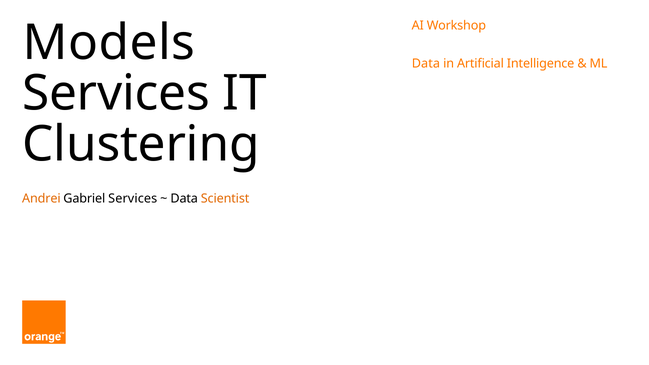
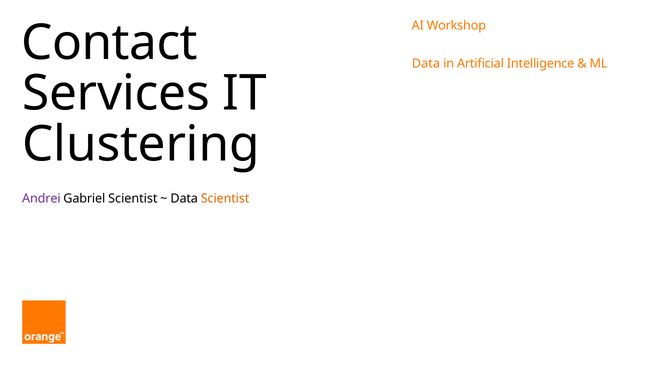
Models: Models -> Contact (110, 43)
Andrei colour: orange -> purple (41, 199)
Gabriel Services: Services -> Scientist (133, 199)
